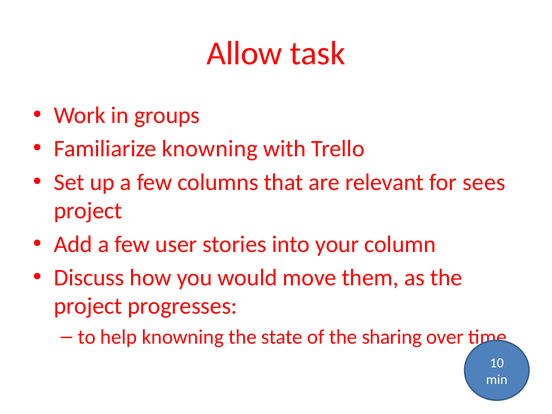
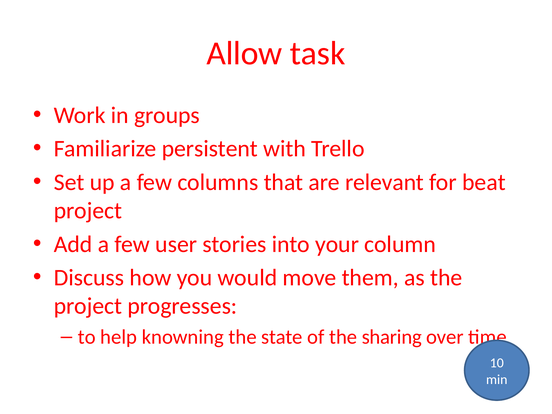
Familiarize knowning: knowning -> persistent (210, 149)
sees: sees -> beat (484, 182)
